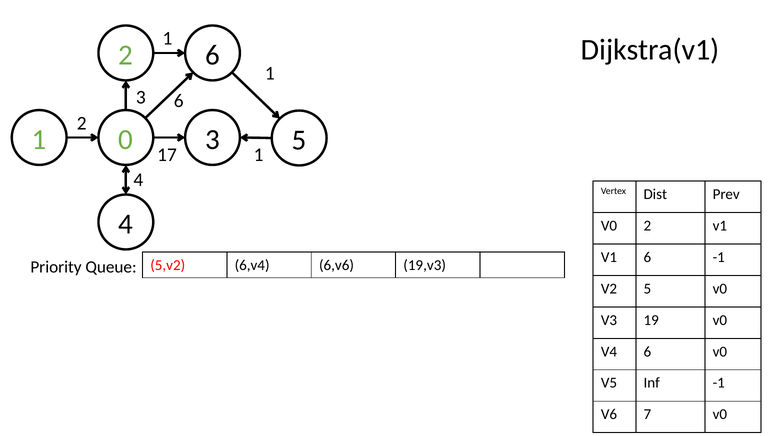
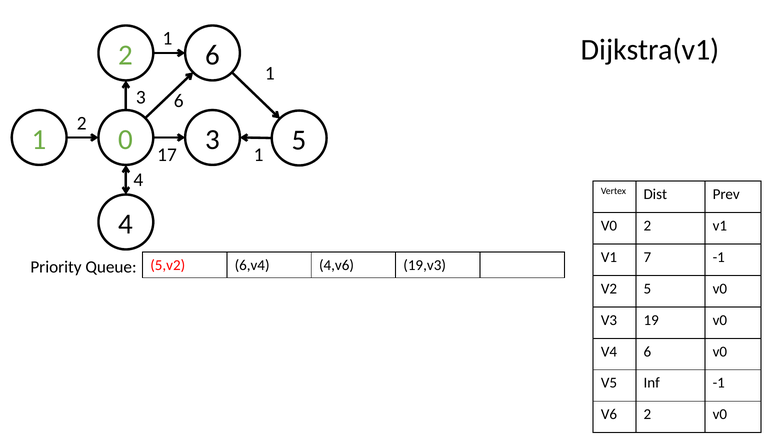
V1 6: 6 -> 7 (647, 257)
6,v6: 6,v6 -> 4,v6 (337, 265)
V6 7: 7 -> 2 (647, 414)
